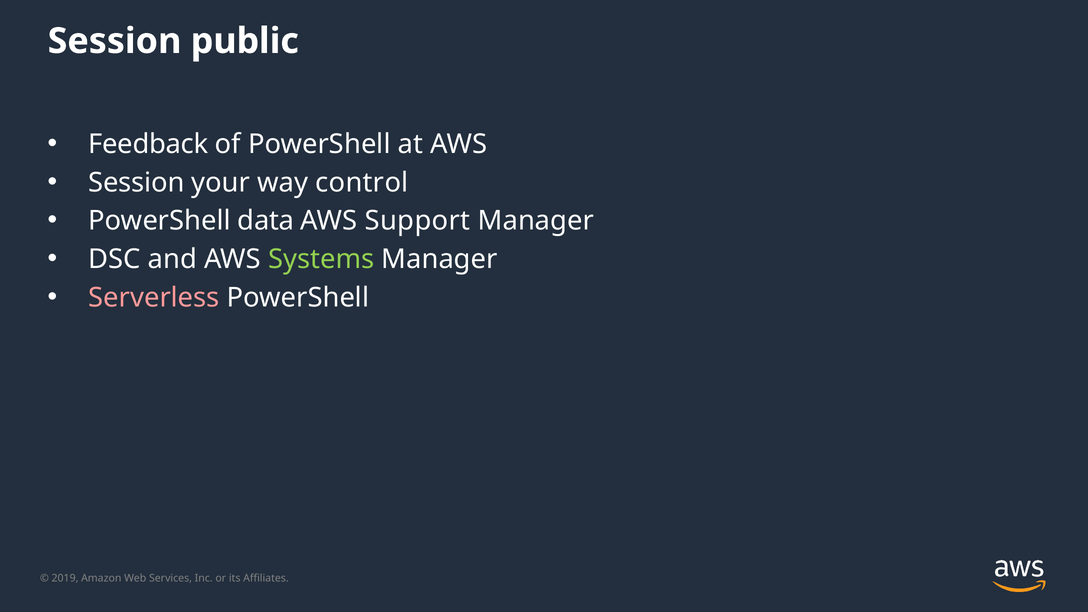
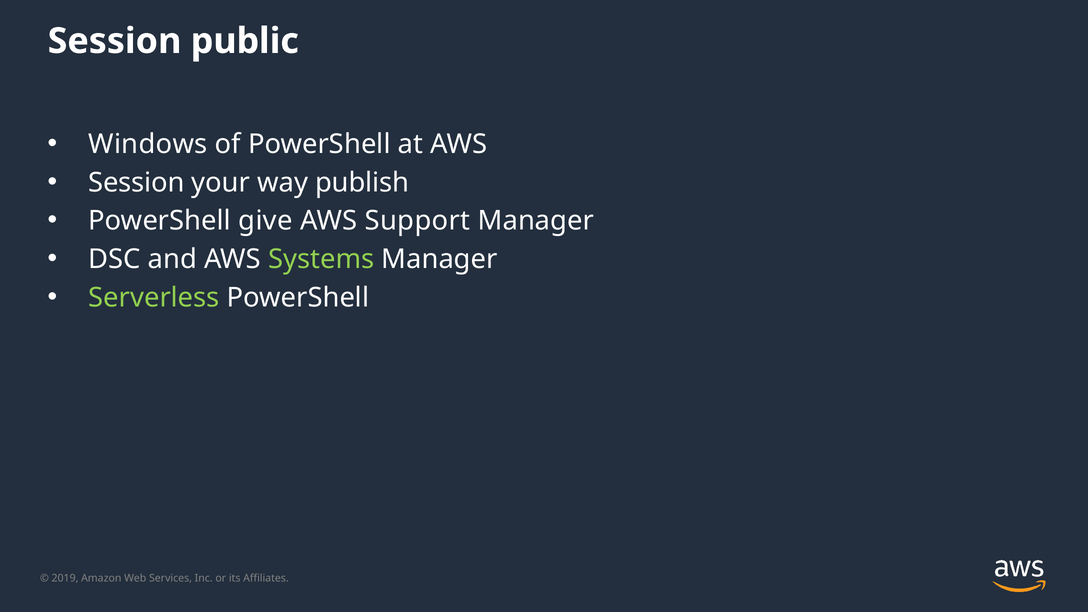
Feedback: Feedback -> Windows (148, 144)
control: control -> publish (362, 183)
data: data -> give (266, 221)
Serverless colour: pink -> light green (154, 298)
